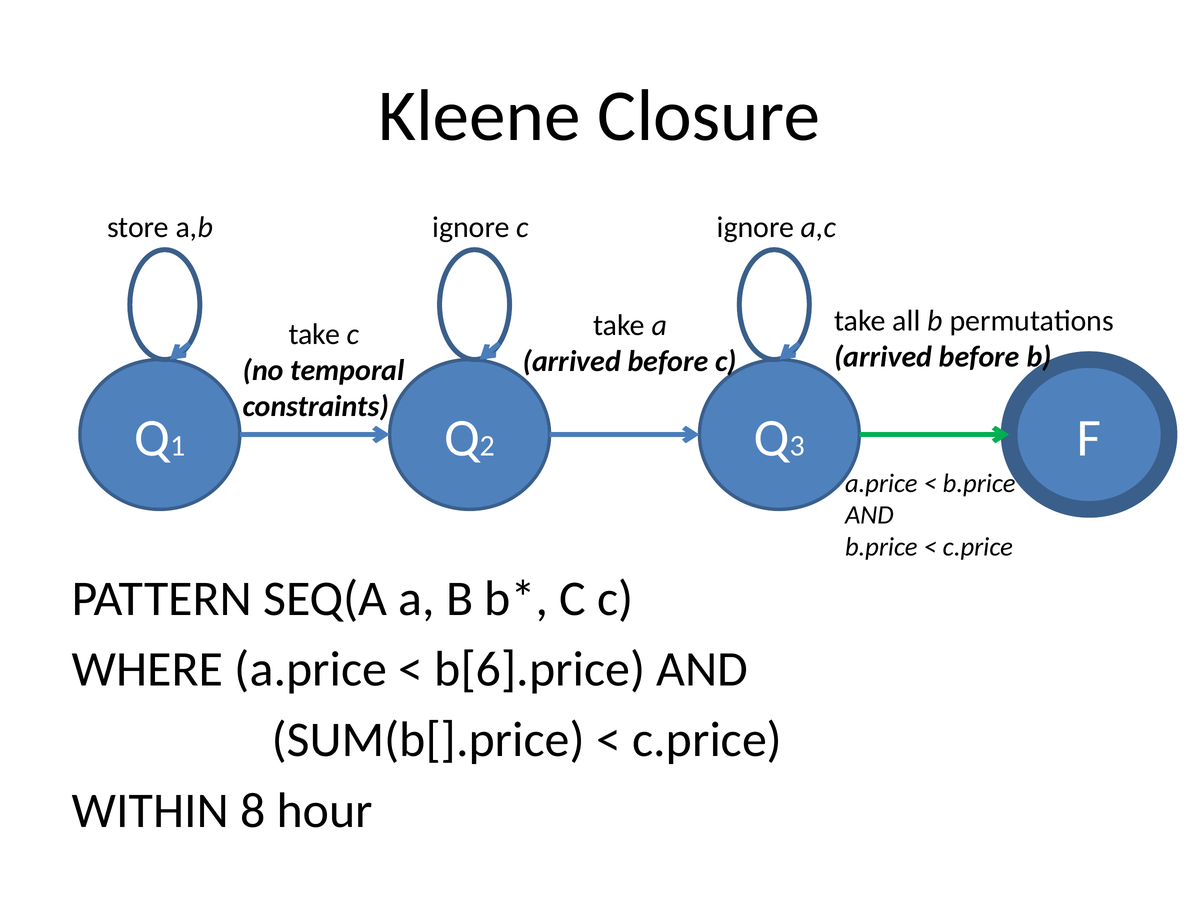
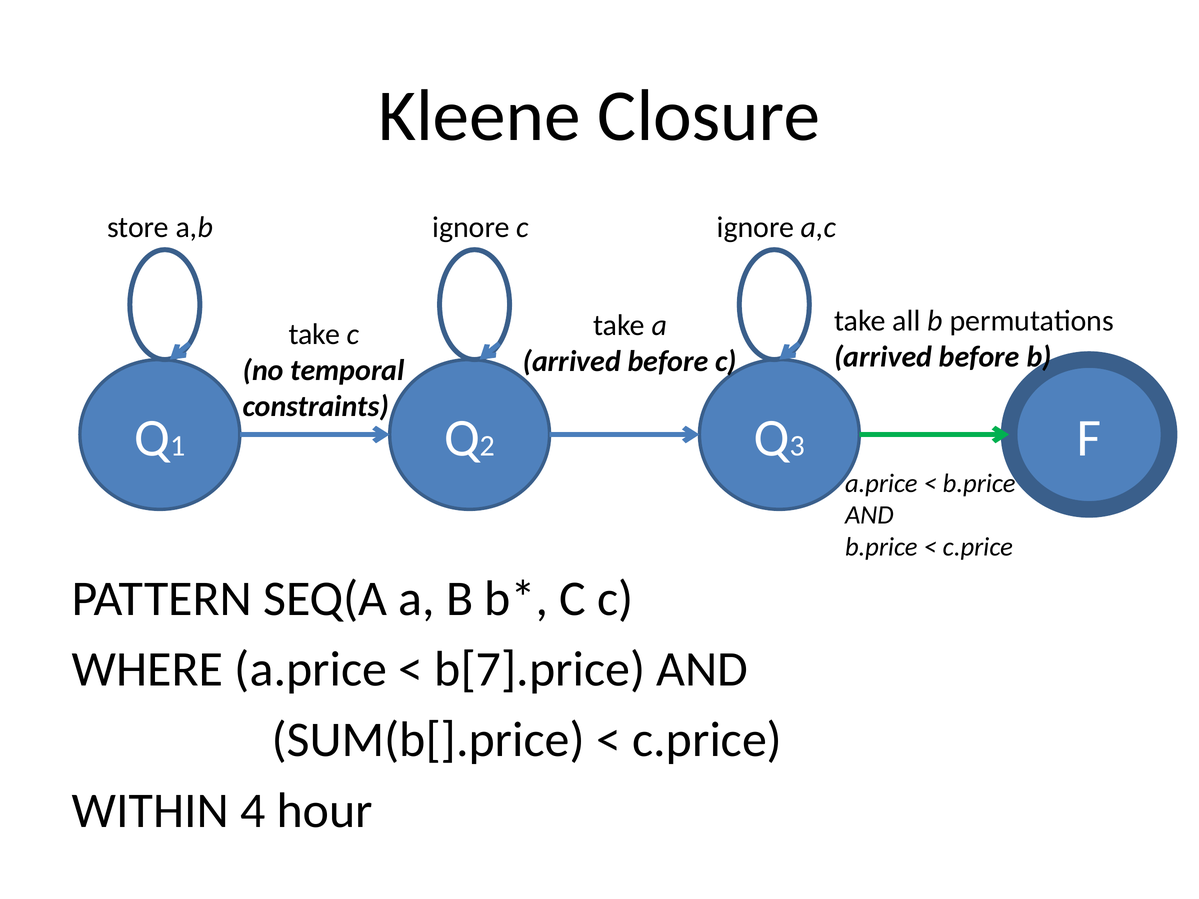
b[6].price: b[6].price -> b[7].price (540, 670)
8: 8 -> 4 (253, 811)
